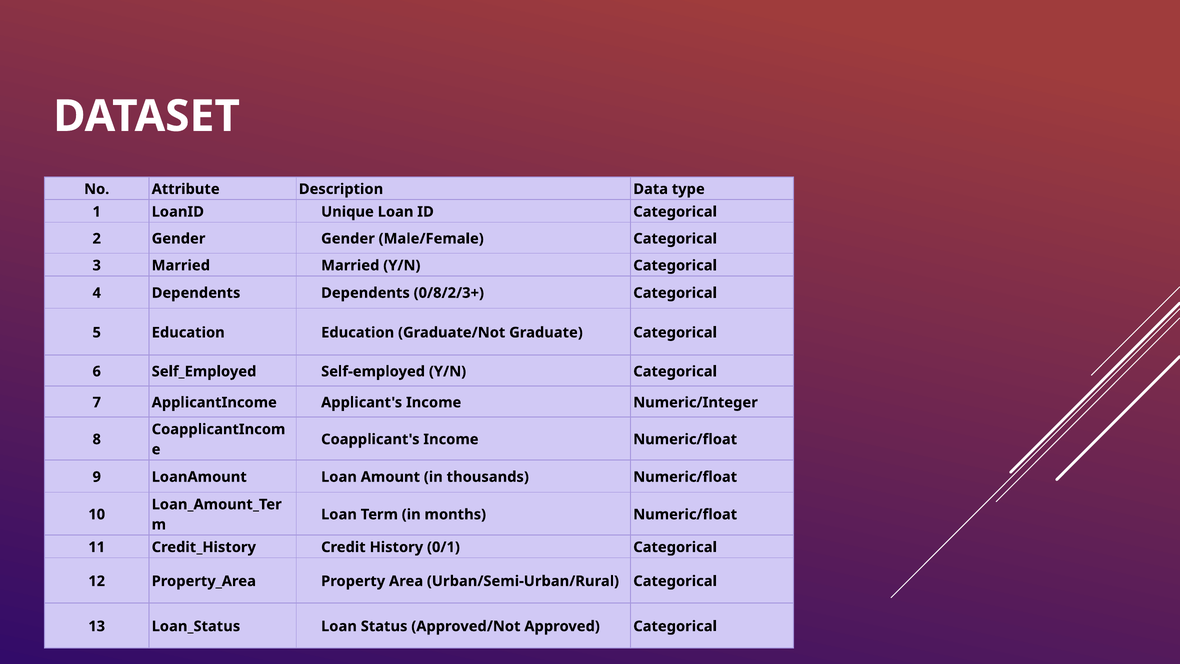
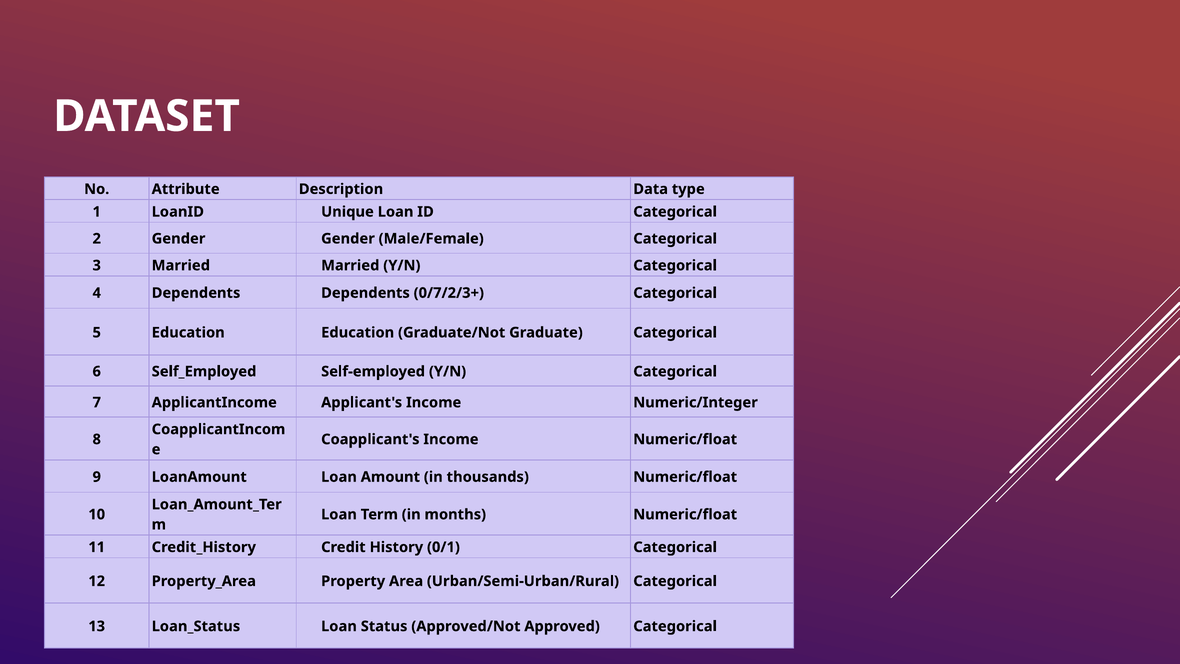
0/8/2/3+: 0/8/2/3+ -> 0/7/2/3+ (449, 293)
